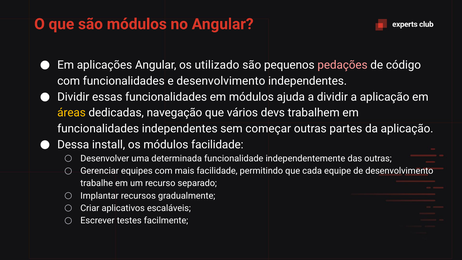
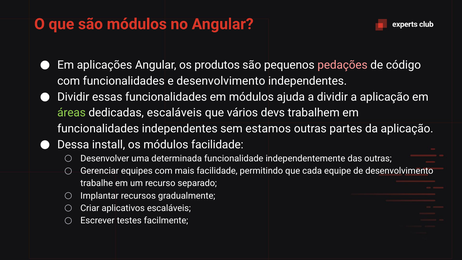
utilizado: utilizado -> produtos (217, 65)
áreas colour: yellow -> light green (72, 113)
dedicadas navegação: navegação -> escaláveis (174, 113)
começar: começar -> estamos (268, 129)
